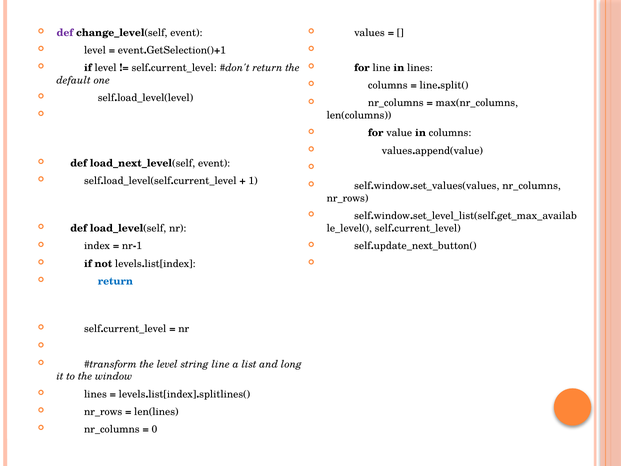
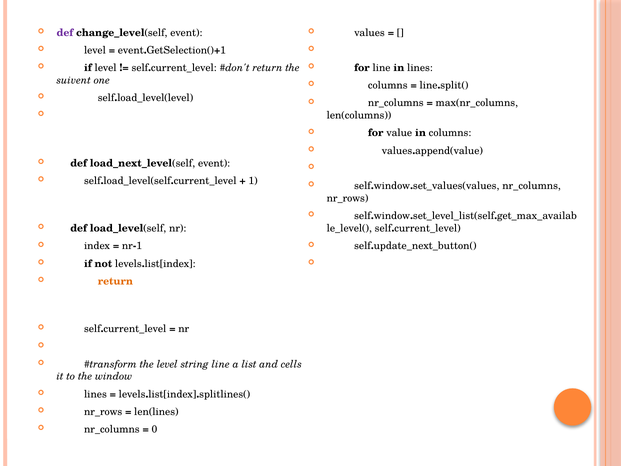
default: default -> suivent (74, 80)
return colour: blue -> orange (115, 281)
long: long -> cells (291, 364)
